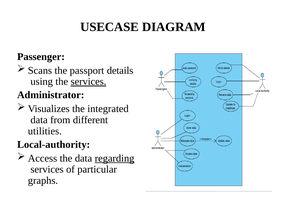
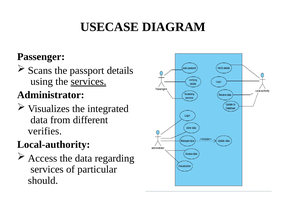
utilities: utilities -> verifies (45, 131)
regarding underline: present -> none (115, 159)
graphs: graphs -> should (43, 181)
